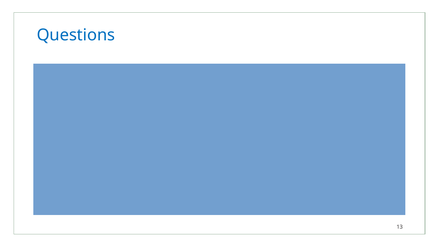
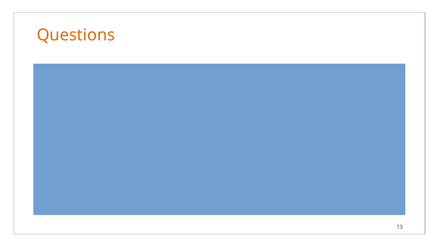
Questions colour: blue -> orange (76, 35)
